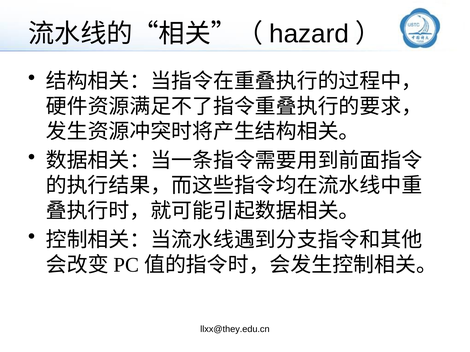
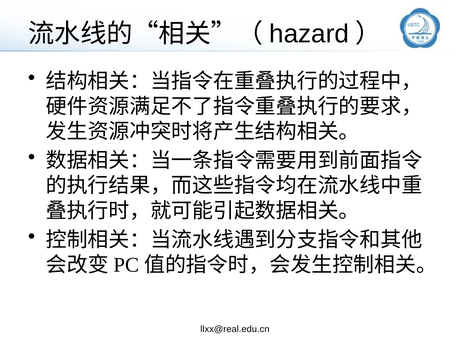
llxx@they.edu.cn: llxx@they.edu.cn -> llxx@real.edu.cn (235, 329)
